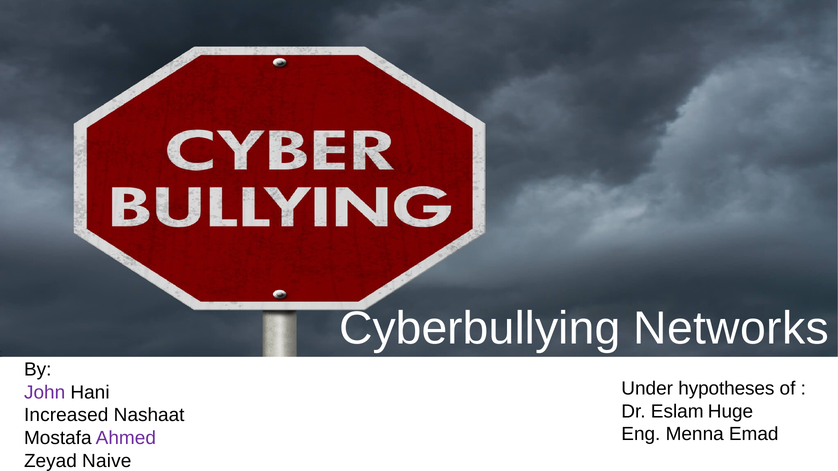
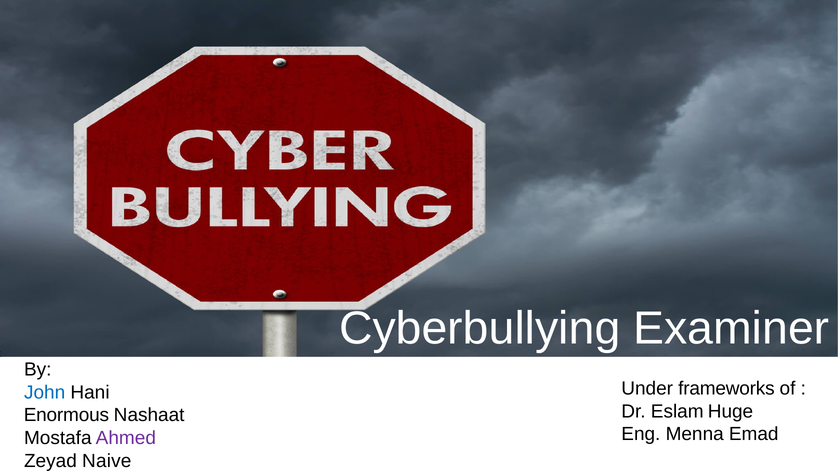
Networks: Networks -> Examiner (731, 329)
hypotheses: hypotheses -> frameworks (726, 389)
John colour: purple -> blue (45, 393)
Increased: Increased -> Enormous (66, 416)
